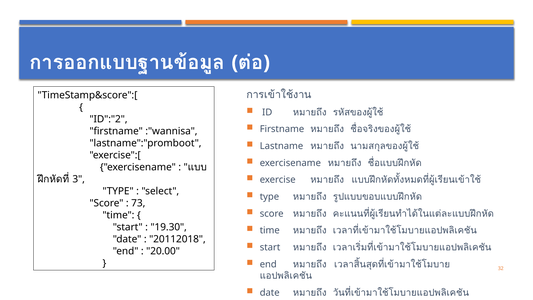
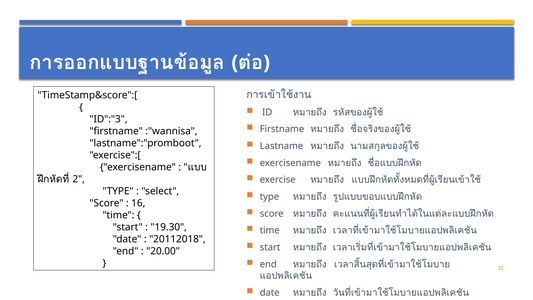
ID":"2: ID":"2 -> ID":"3 (109, 119)
3: 3 -> 2 (79, 179)
73: 73 -> 16 (138, 203)
